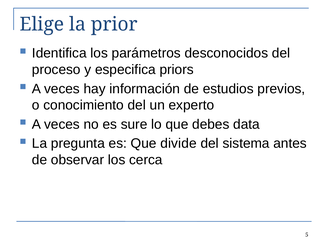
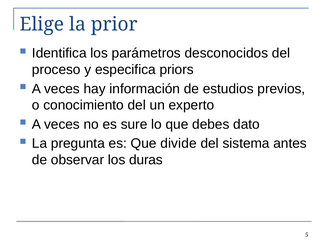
data: data -> dato (246, 124)
cerca: cerca -> duras (146, 160)
